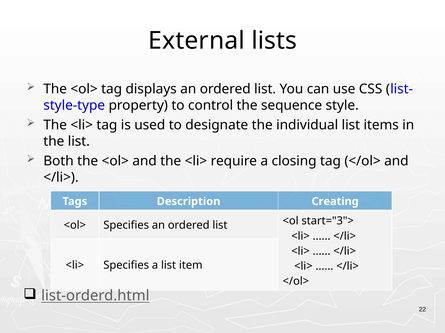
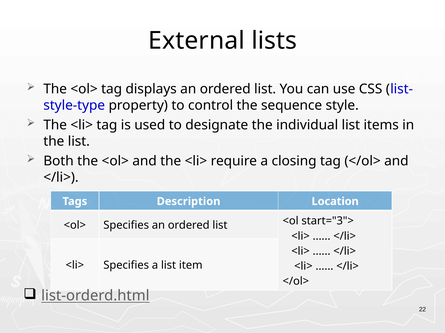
Creating: Creating -> Location (335, 202)
